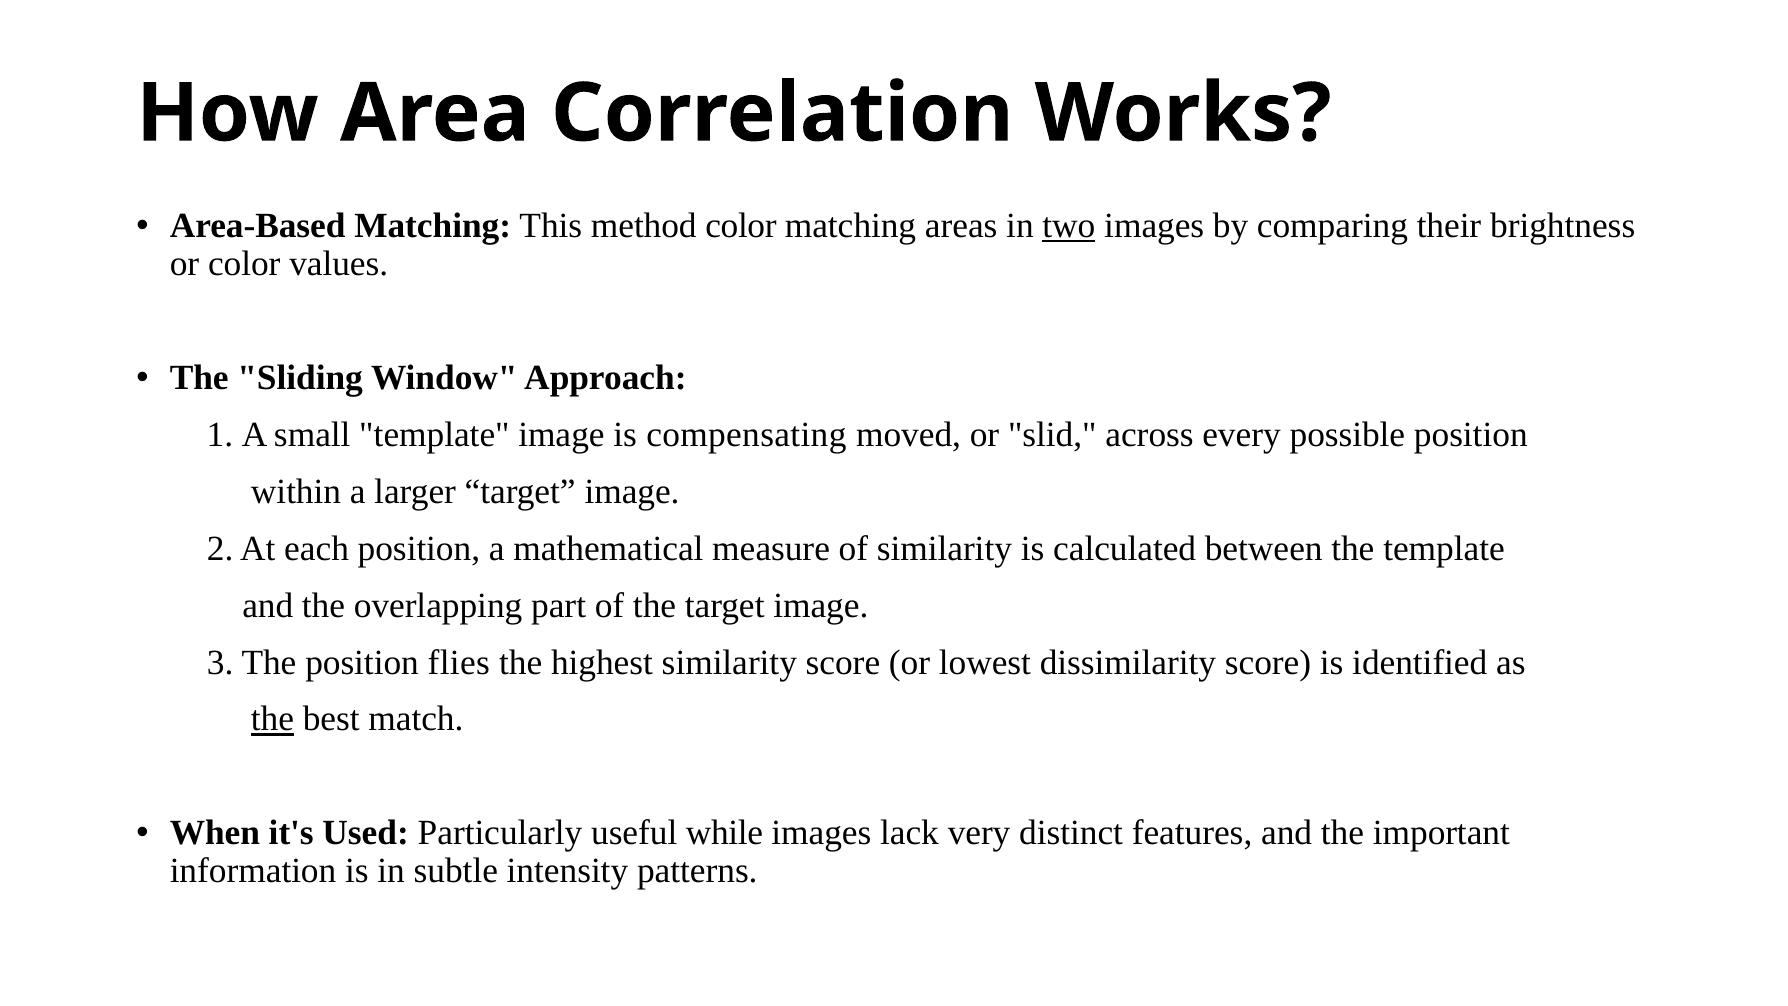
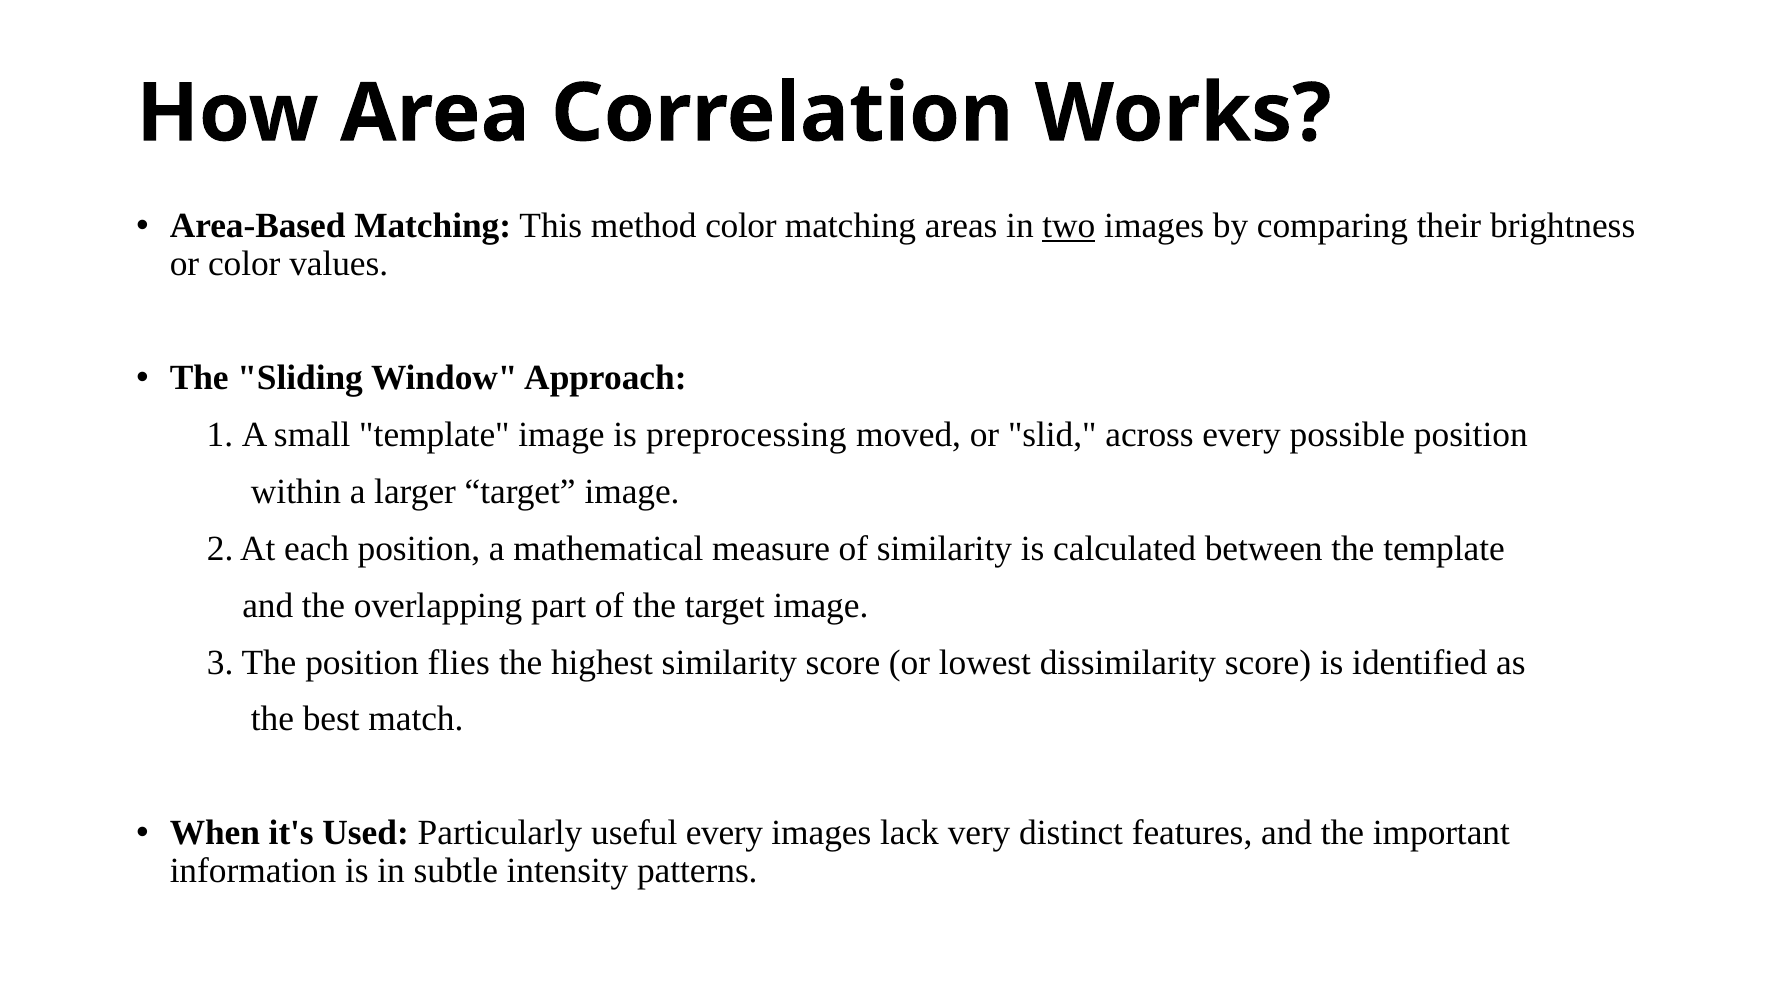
compensating: compensating -> preprocessing (746, 435)
the underline: present -> none (272, 719)
useful while: while -> every (724, 833)
